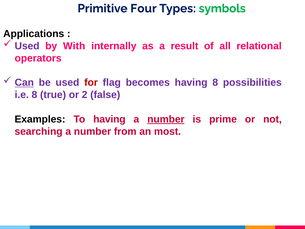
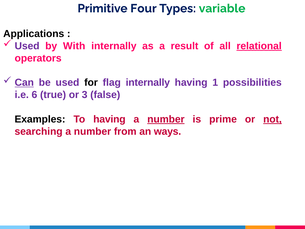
symbols: symbols -> variable (222, 8)
relational underline: none -> present (259, 46)
for colour: red -> black (91, 83)
flag becomes: becomes -> internally (148, 83)
having 8: 8 -> 1 (215, 83)
i.e 8: 8 -> 6 (34, 95)
2: 2 -> 3 (85, 95)
not underline: none -> present (273, 119)
most: most -> ways (168, 131)
